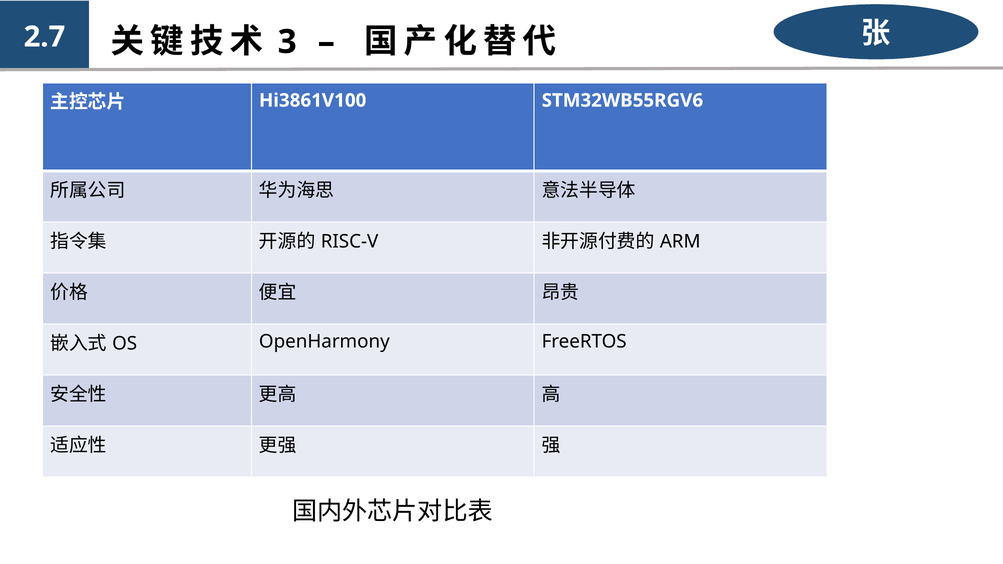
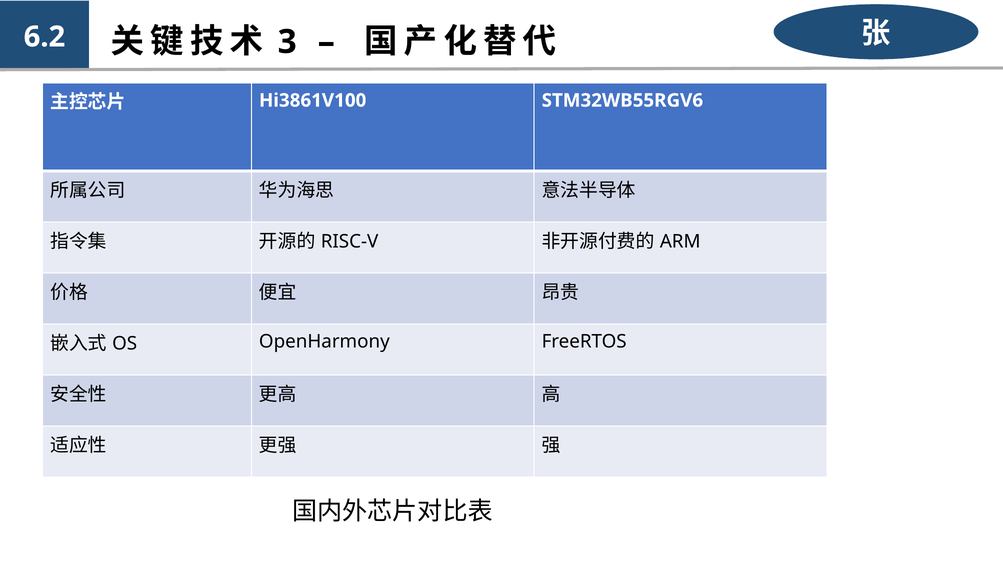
2.7: 2.7 -> 6.2 (44, 37)
